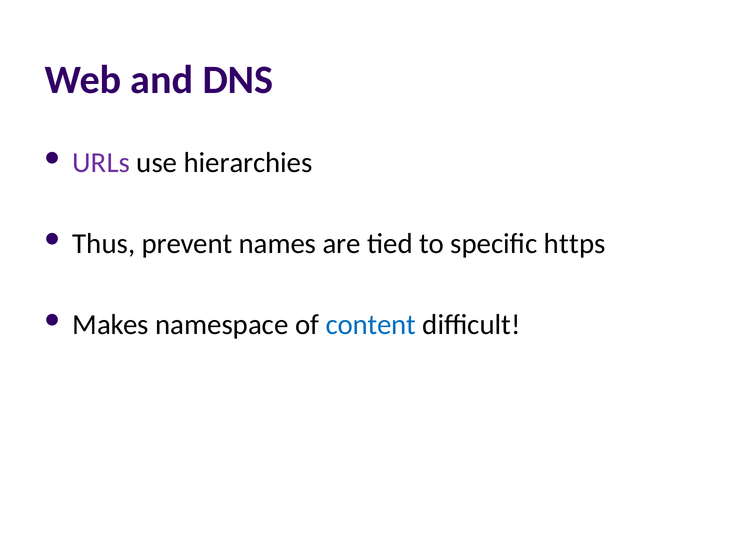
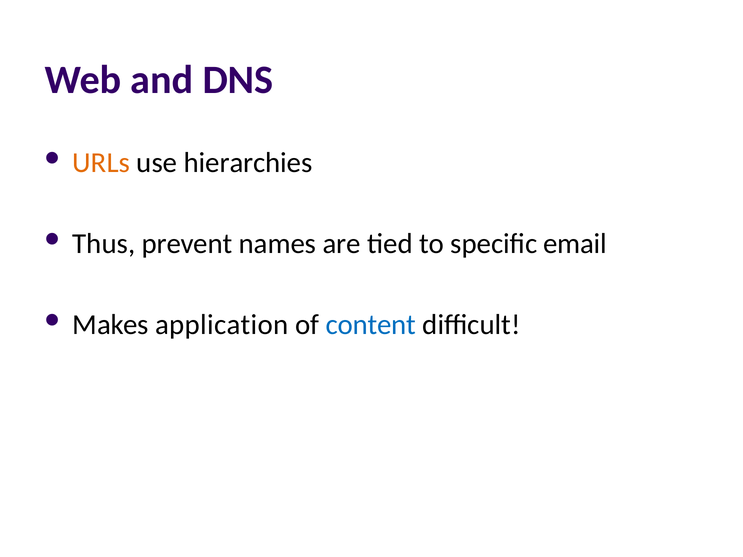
URLs colour: purple -> orange (101, 163)
https: https -> email (575, 244)
namespace: namespace -> application (222, 325)
